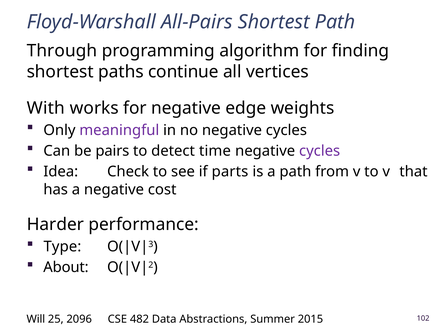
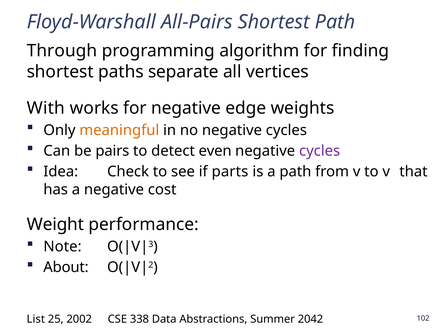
continue: continue -> separate (183, 72)
meaningful colour: purple -> orange (119, 130)
time: time -> even (215, 151)
Harder: Harder -> Weight (55, 224)
Type: Type -> Note (62, 246)
Will: Will -> List (36, 319)
2096: 2096 -> 2002 (79, 319)
482: 482 -> 338 (139, 319)
2015: 2015 -> 2042 (310, 319)
